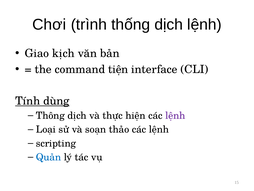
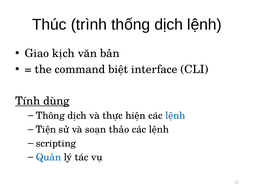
Chơi: Chơi -> Thúc (49, 25)
tiện: tiện -> biệt (118, 69)
lệnh colour: purple -> blue (175, 115)
Loại: Loại -> Tiện (46, 129)
